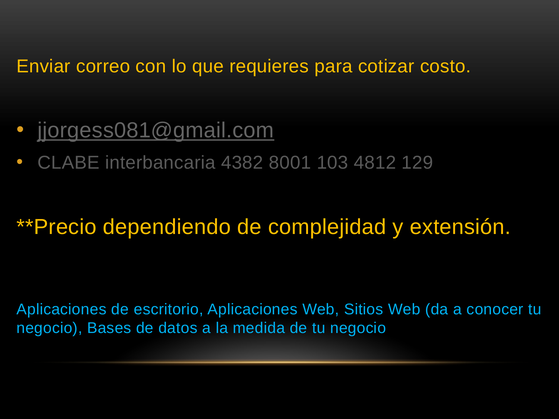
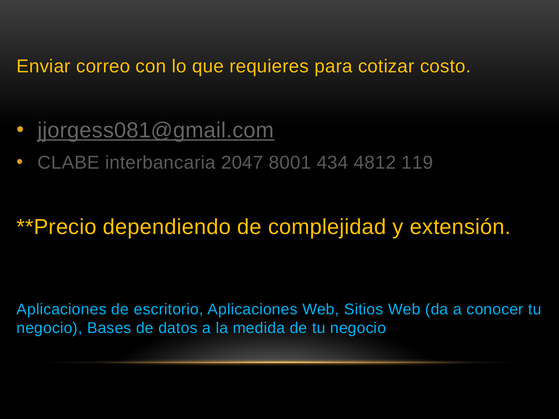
4382: 4382 -> 2047 (242, 163)
103: 103 -> 434 (332, 163)
129: 129 -> 119 (417, 163)
